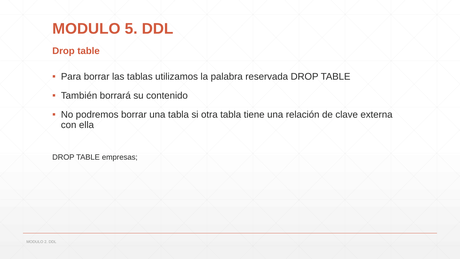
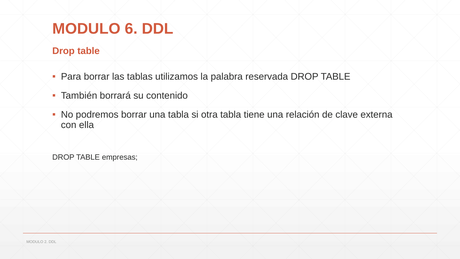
5: 5 -> 6 (131, 29)
